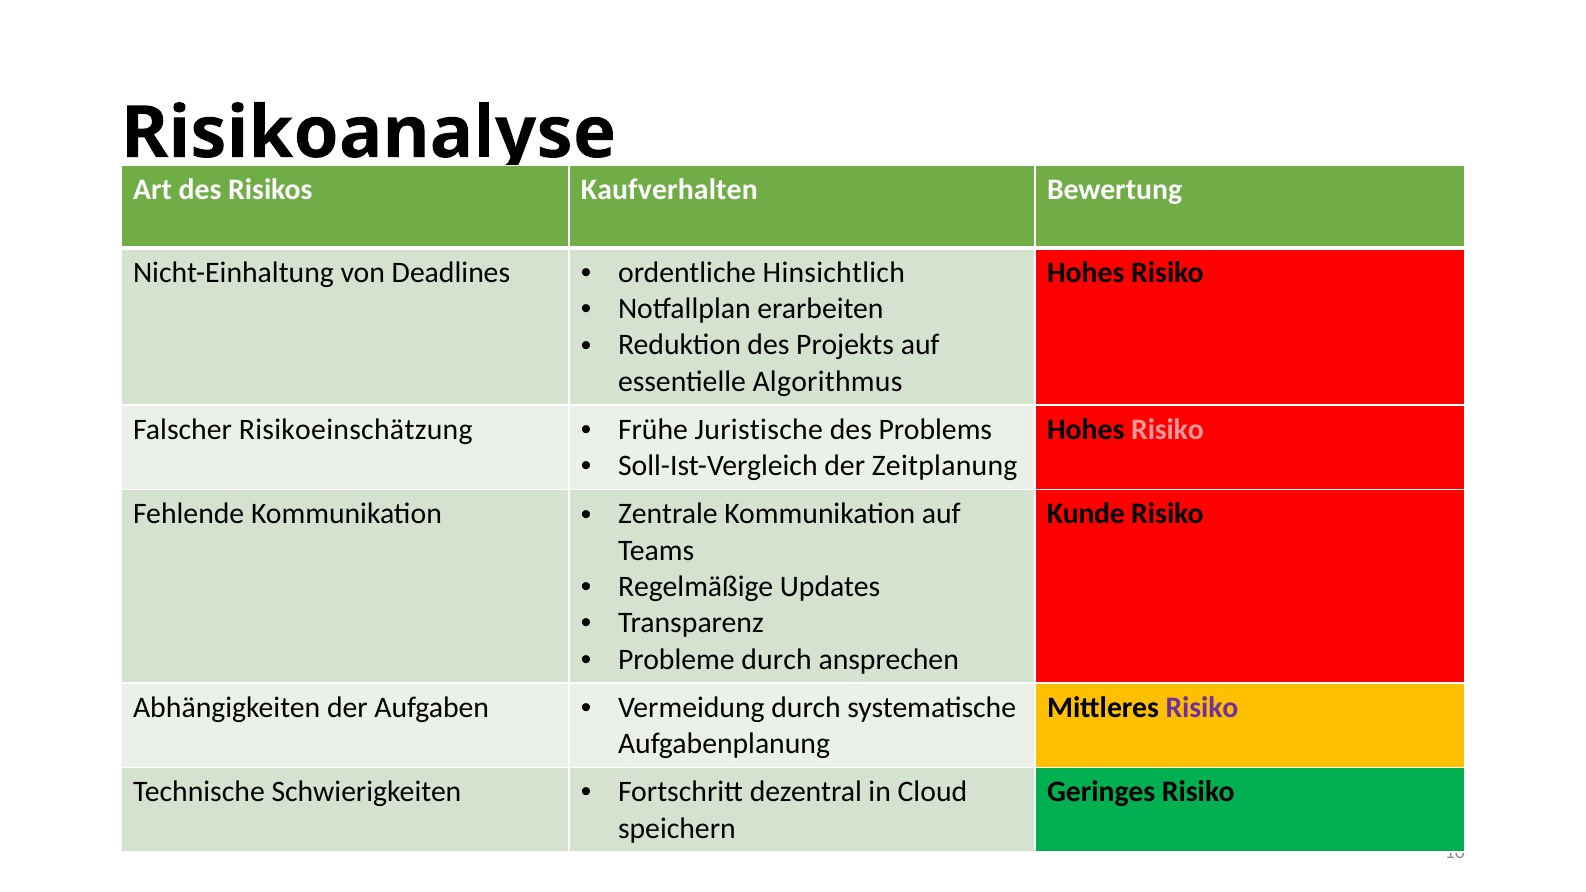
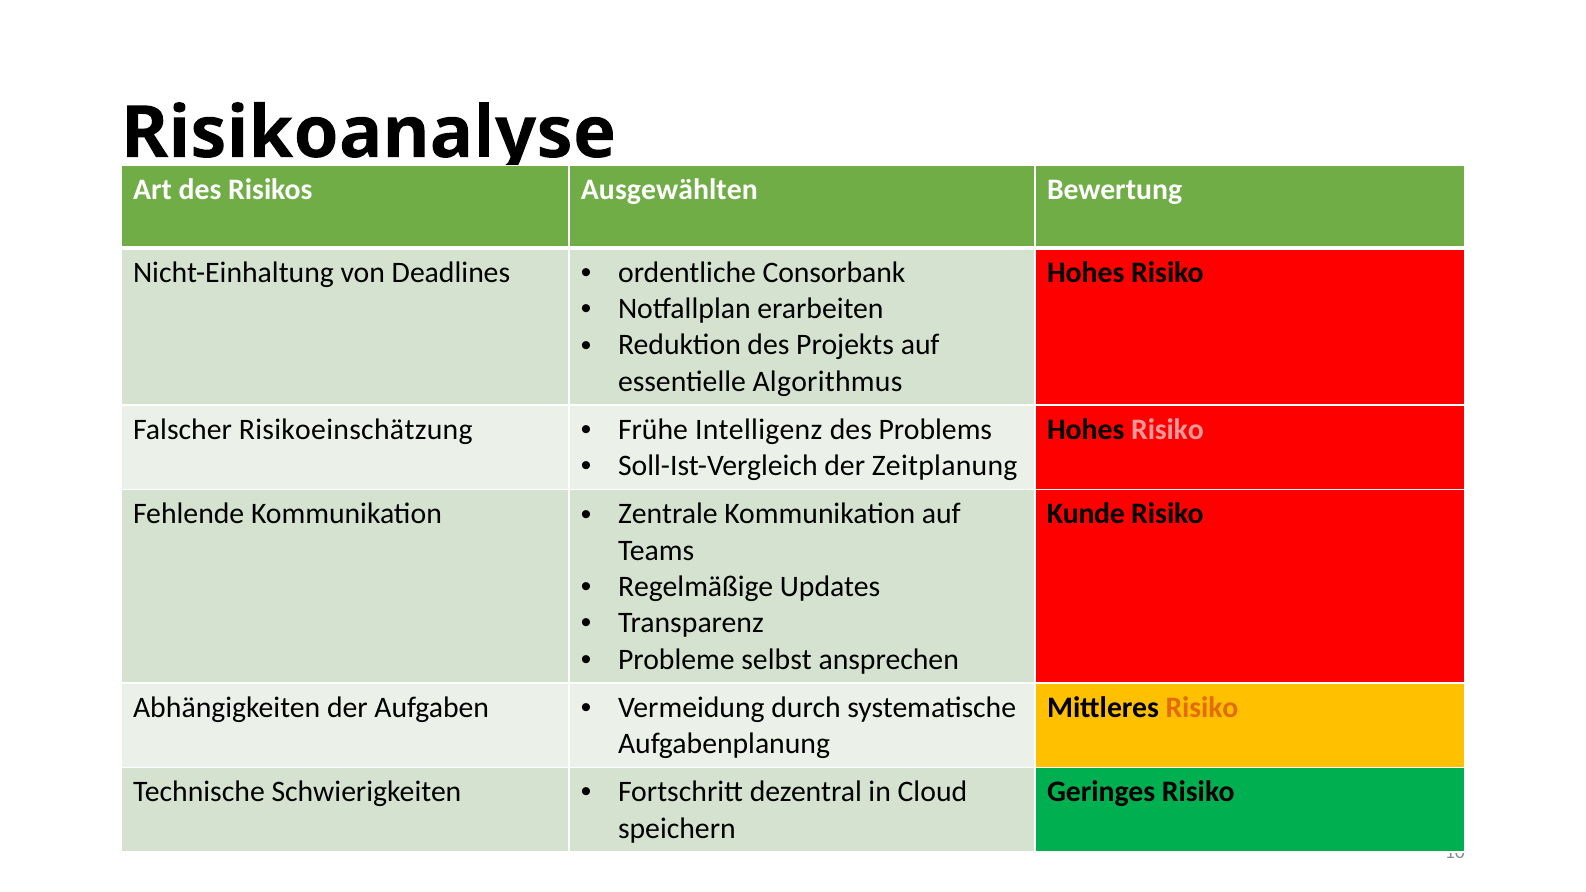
Kaufverhalten: Kaufverhalten -> Ausgewählten (669, 190)
Hinsichtlich: Hinsichtlich -> Consorbank (834, 273)
Juristische: Juristische -> Intelligenz (759, 430)
Probleme durch: durch -> selbst (777, 659)
Risiko colour: purple -> orange (1202, 708)
